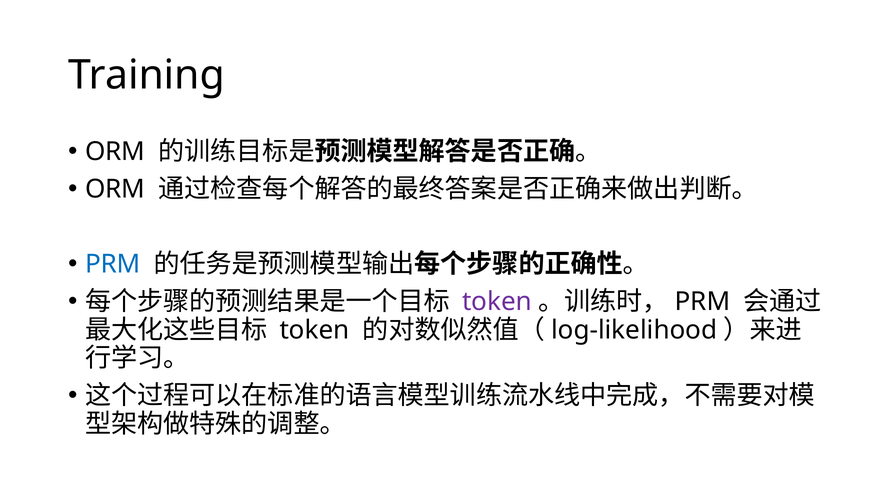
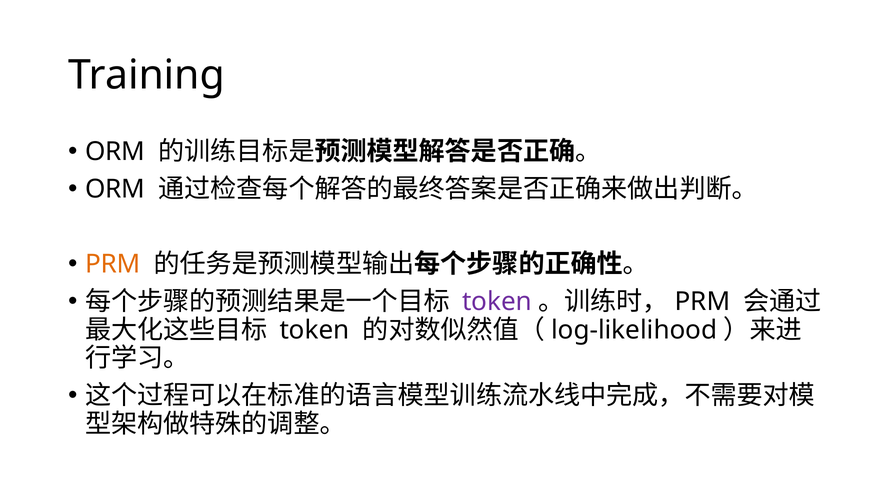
PRM colour: blue -> orange (113, 264)
